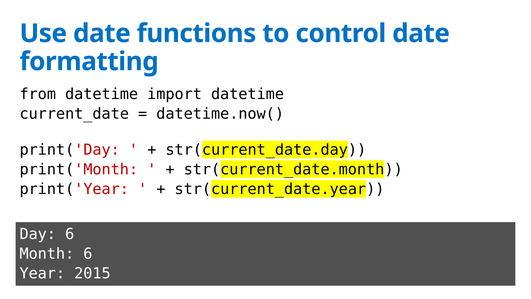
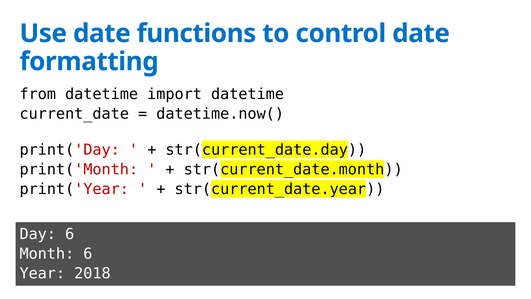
2015: 2015 -> 2018 (92, 273)
